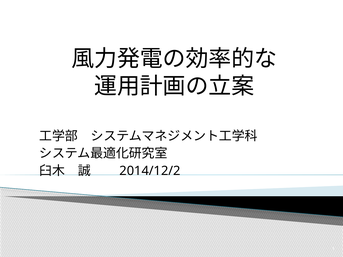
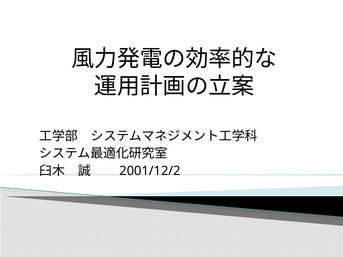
2014/12/2: 2014/12/2 -> 2001/12/2 (150, 171)
